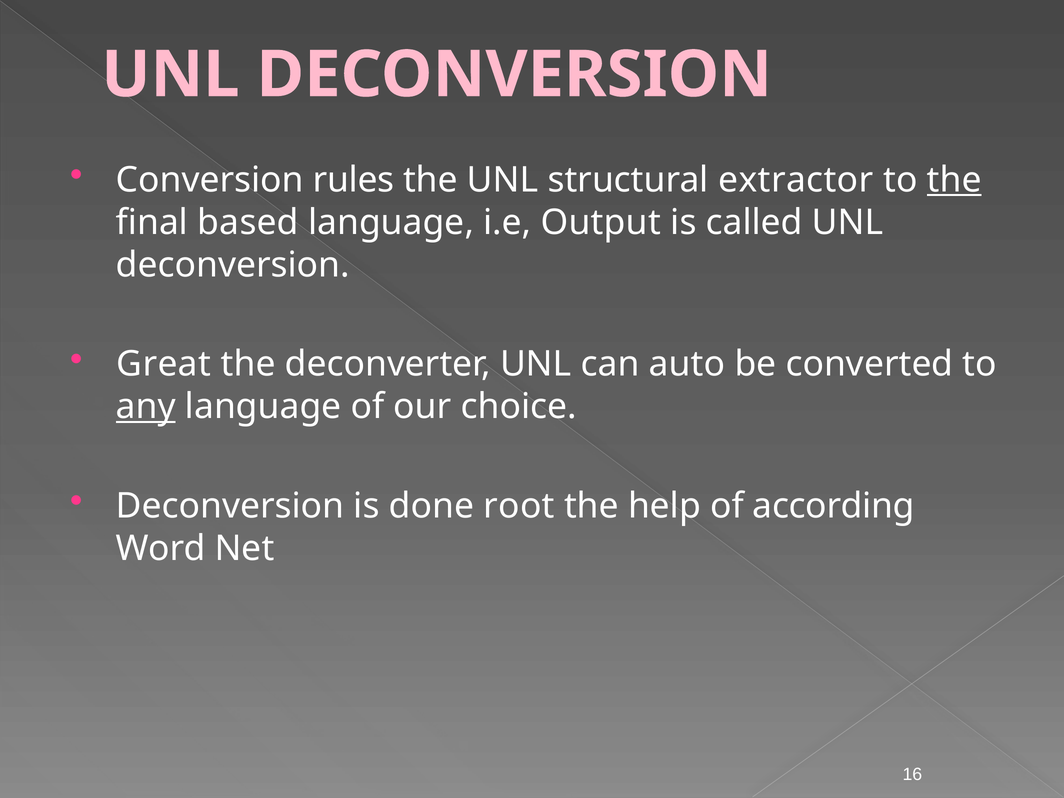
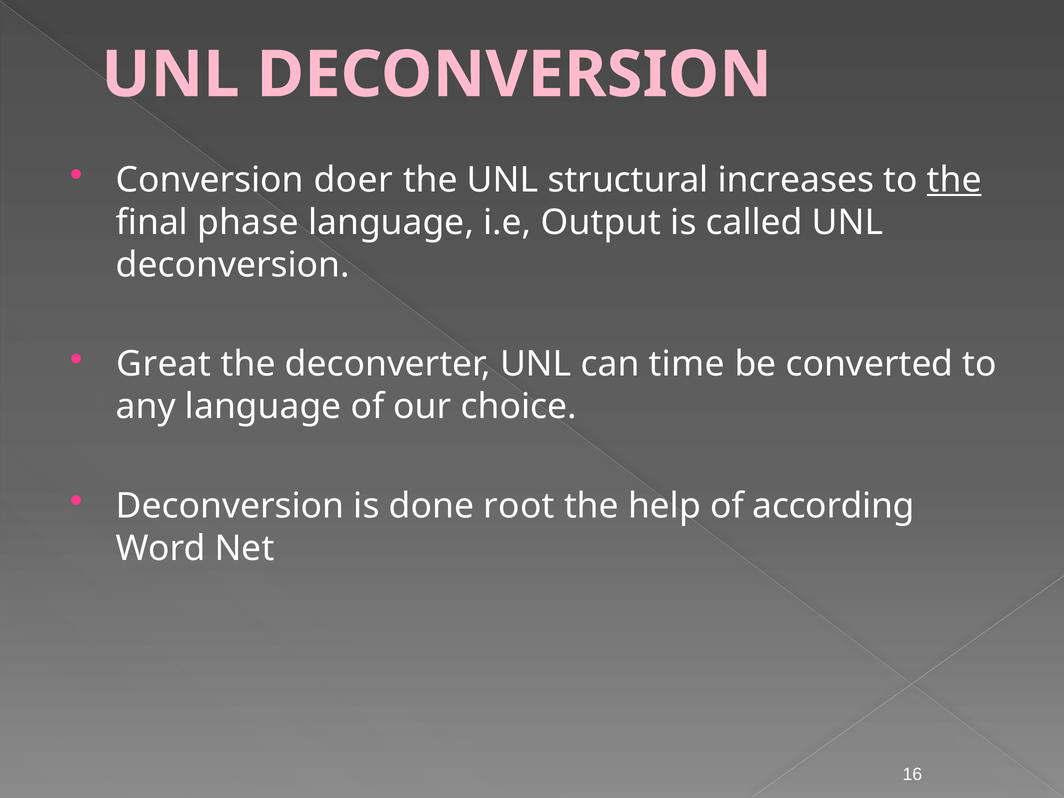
rules: rules -> doer (353, 180)
extractor: extractor -> increases (796, 180)
based: based -> phase (248, 222)
auto: auto -> time (687, 364)
any underline: present -> none (146, 407)
